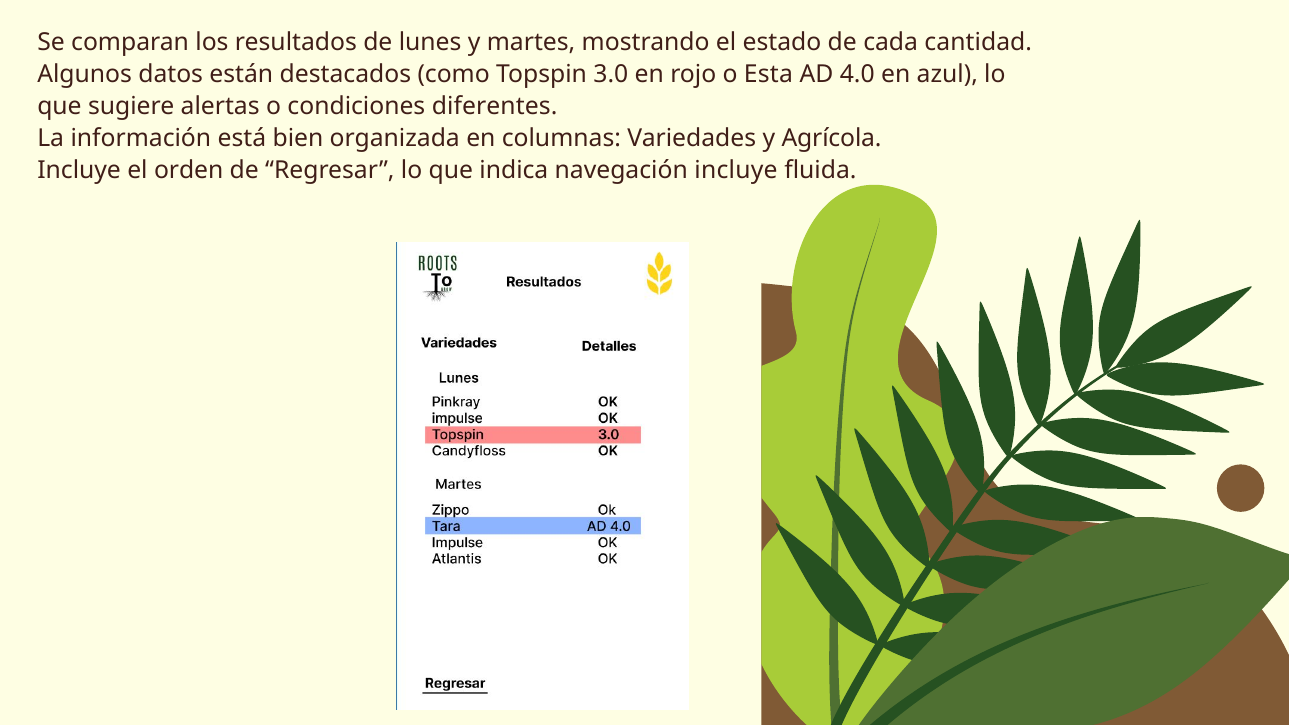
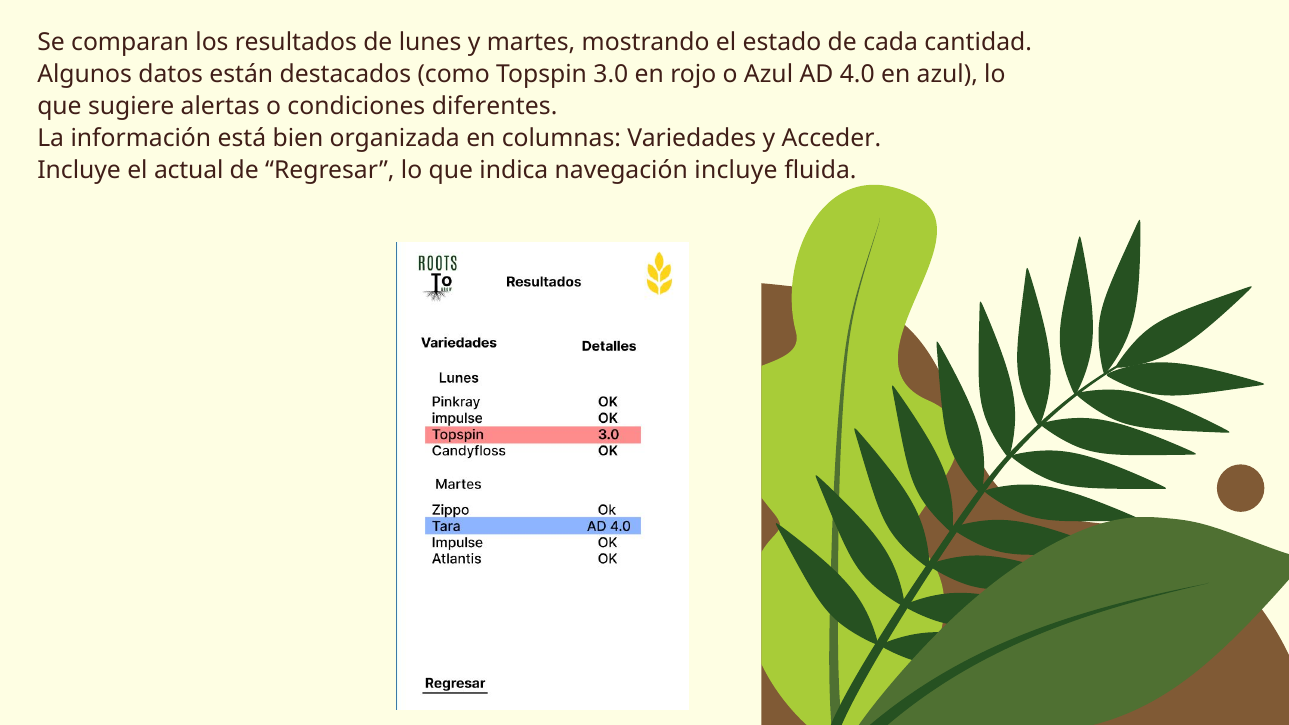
o Esta: Esta -> Azul (769, 74)
Agrícola: Agrícola -> Acceder (831, 138)
orden: orden -> actual (189, 170)
